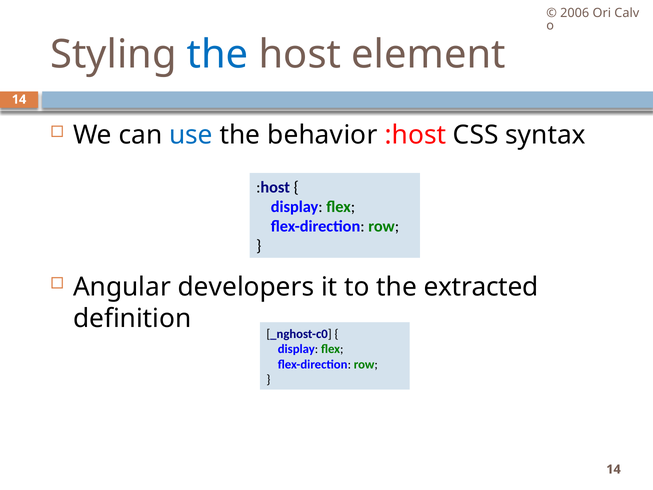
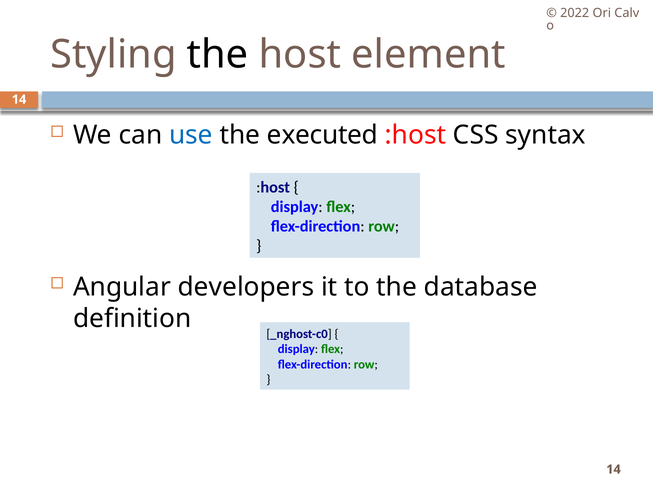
2006: 2006 -> 2022 (575, 13)
the colour: blue -> black (218, 54)
behavior: behavior -> executed (323, 135)
extracted: extracted -> database (481, 287)
